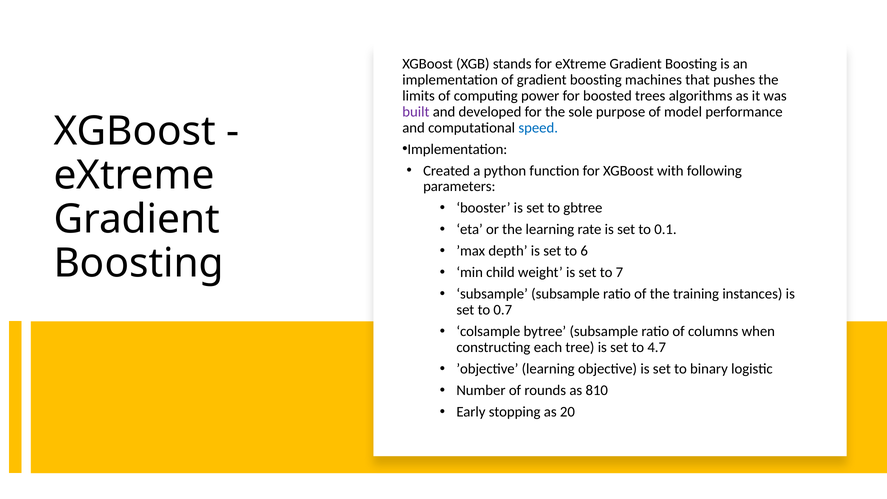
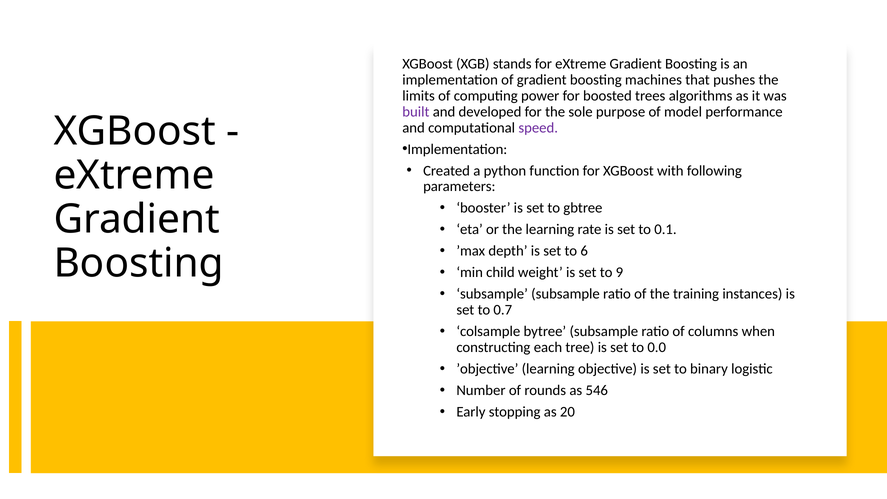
speed colour: blue -> purple (538, 128)
7: 7 -> 9 (619, 272)
4.7: 4.7 -> 0.0 (657, 347)
810: 810 -> 546 (597, 390)
